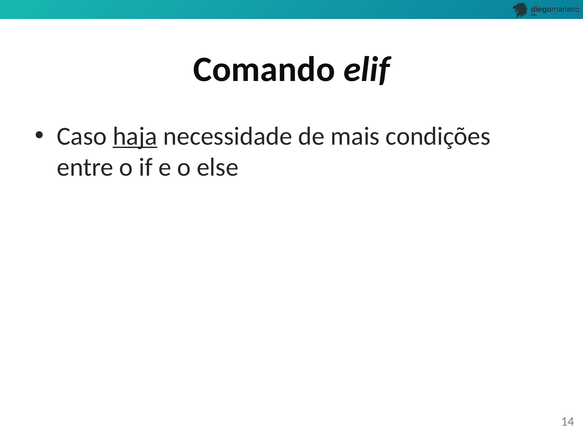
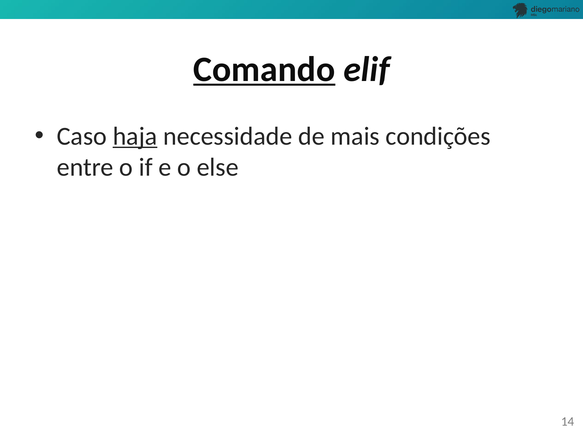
Comando underline: none -> present (264, 69)
